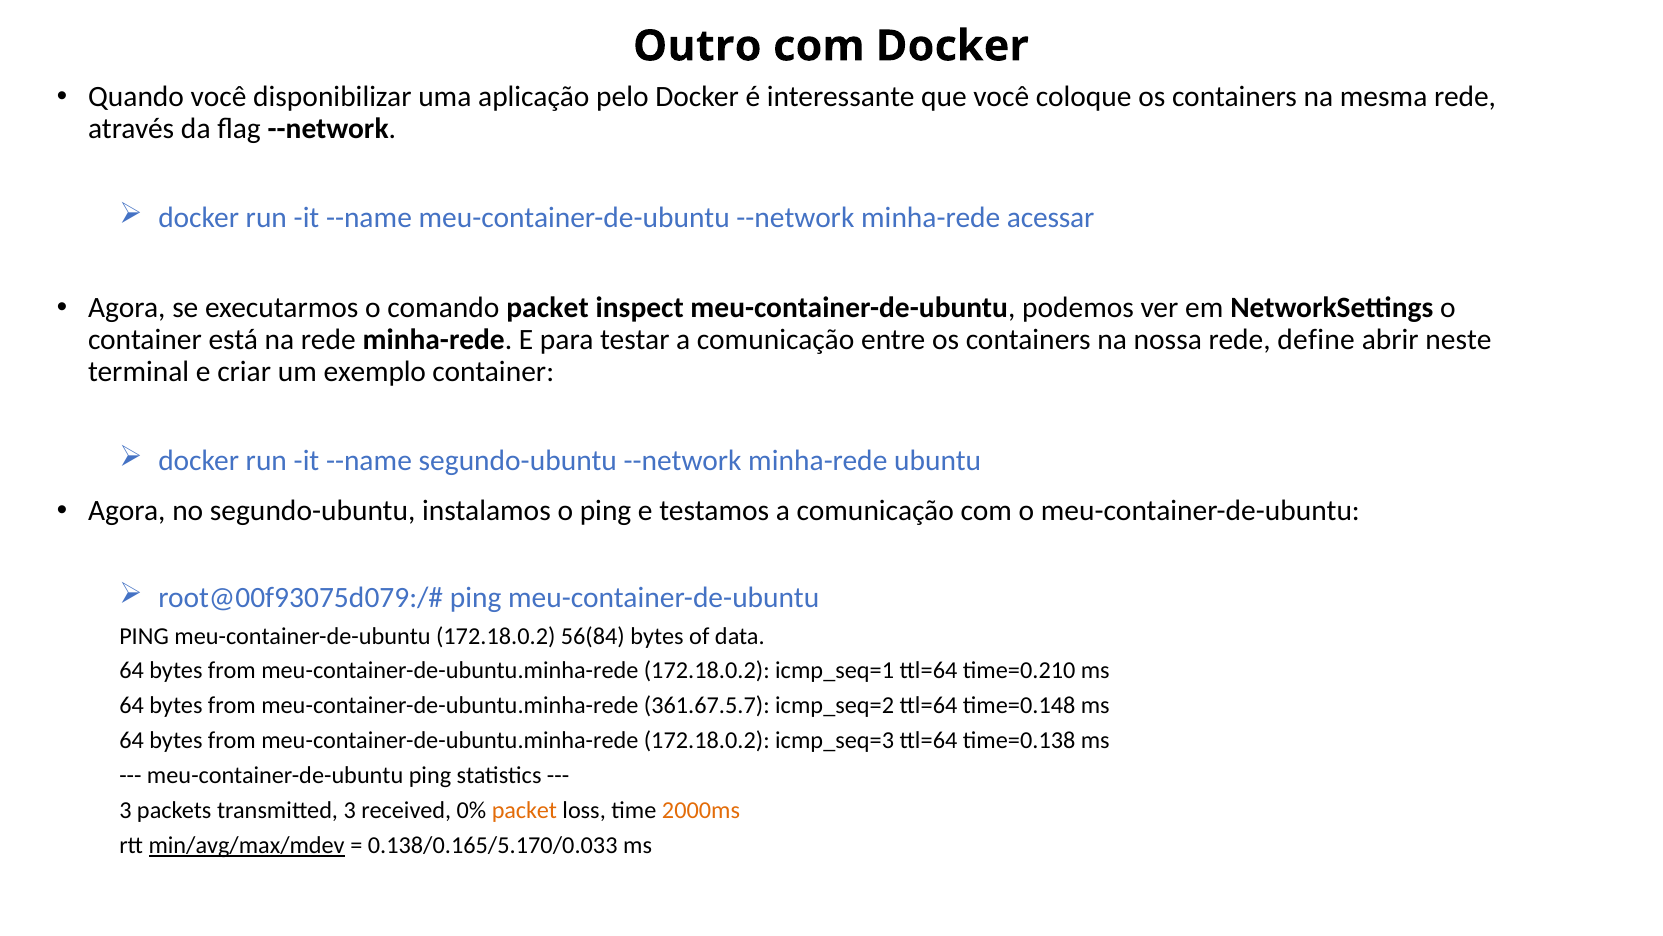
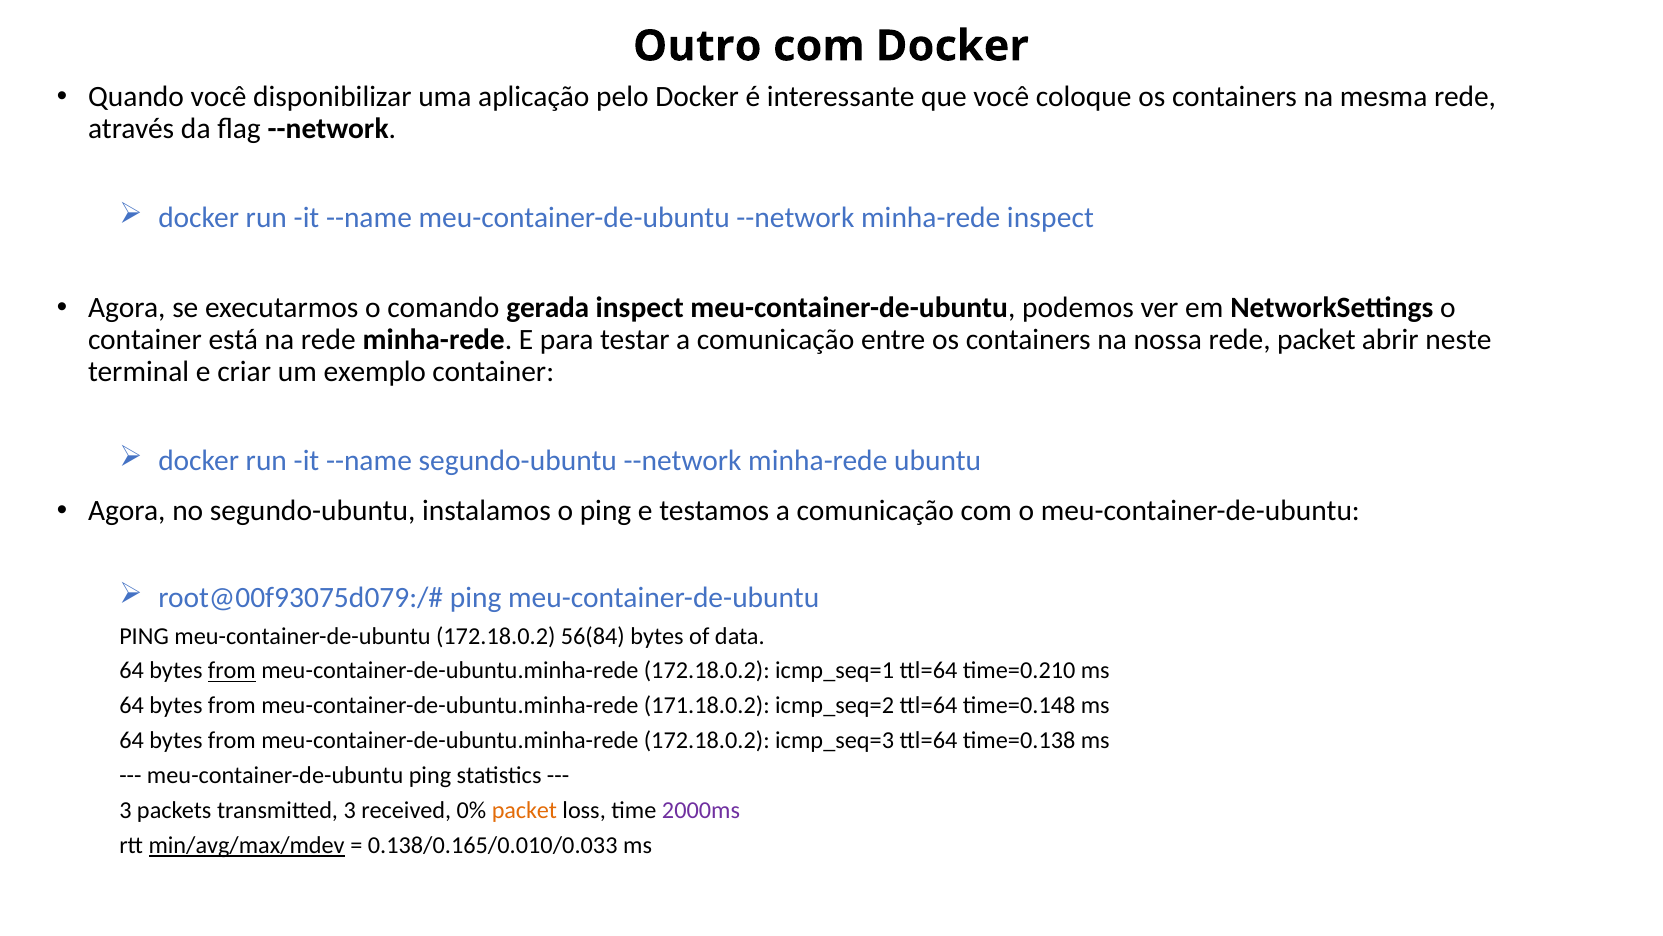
minha-rede acessar: acessar -> inspect (1050, 218)
comando packet: packet -> gerada (548, 308)
rede define: define -> packet (1316, 339)
from underline: none -> present (232, 671)
361.67.5.7: 361.67.5.7 -> 171.18.0.2 (707, 705)
2000ms colour: orange -> purple (701, 810)
0.138/0.165/5.170/0.033: 0.138/0.165/5.170/0.033 -> 0.138/0.165/0.010/0.033 (493, 845)
